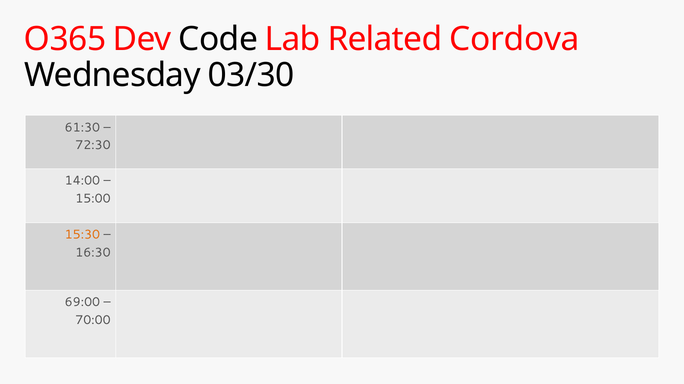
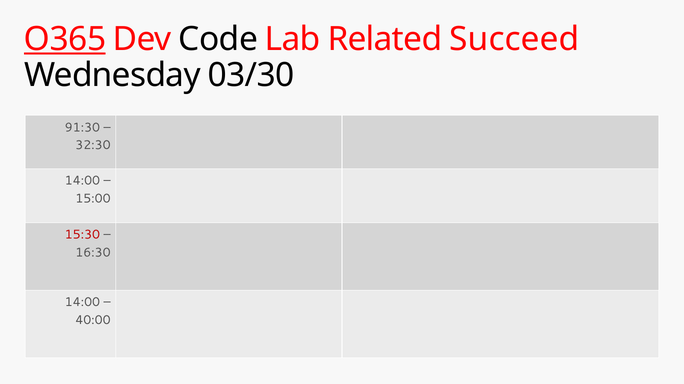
O365 underline: none -> present (65, 39)
Cordova: Cordova -> Succeed (514, 39)
61:30: 61:30 -> 91:30 (82, 128)
72:30: 72:30 -> 32:30 (93, 145)
15:30 colour: orange -> red (82, 235)
69:00: 69:00 -> 14:00 (82, 303)
70:00: 70:00 -> 40:00 (93, 321)
